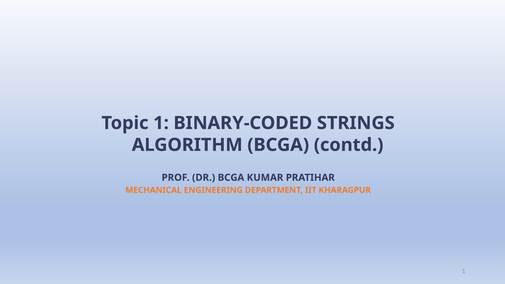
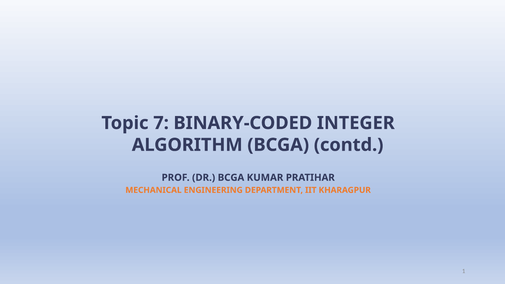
Topic 1: 1 -> 7 (161, 123)
STRINGS: STRINGS -> INTEGER (356, 123)
